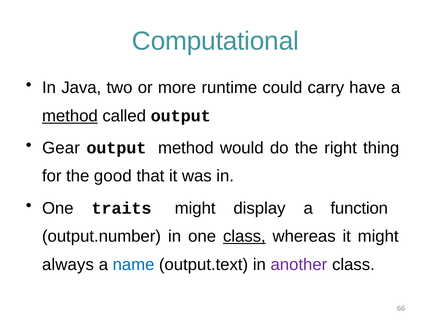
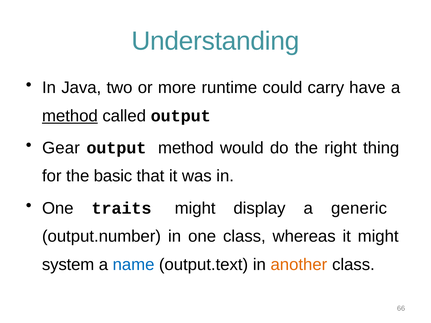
Computational: Computational -> Understanding (215, 41)
good: good -> basic (113, 176)
function: function -> generic (359, 208)
class underline: present -> none (244, 237)
always: always -> system (68, 265)
another colour: purple -> orange (299, 265)
